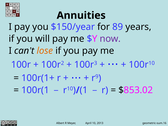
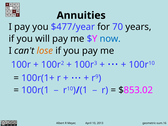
$150/year: $150/year -> $477/year (73, 27)
89: 89 -> 70 (118, 27)
now colour: purple -> blue (110, 39)
